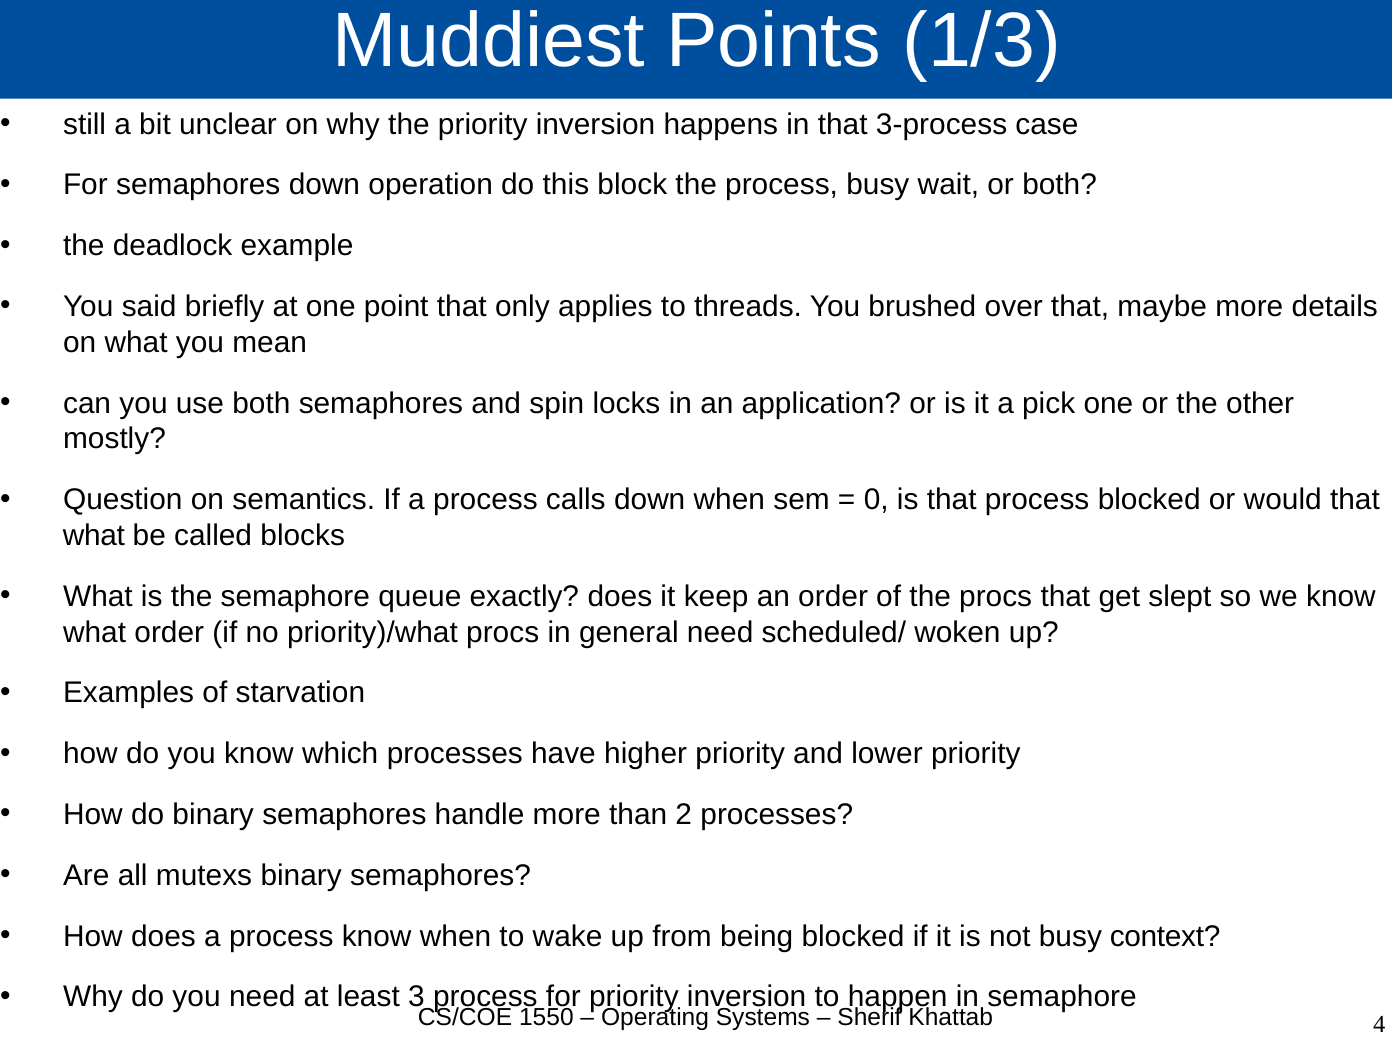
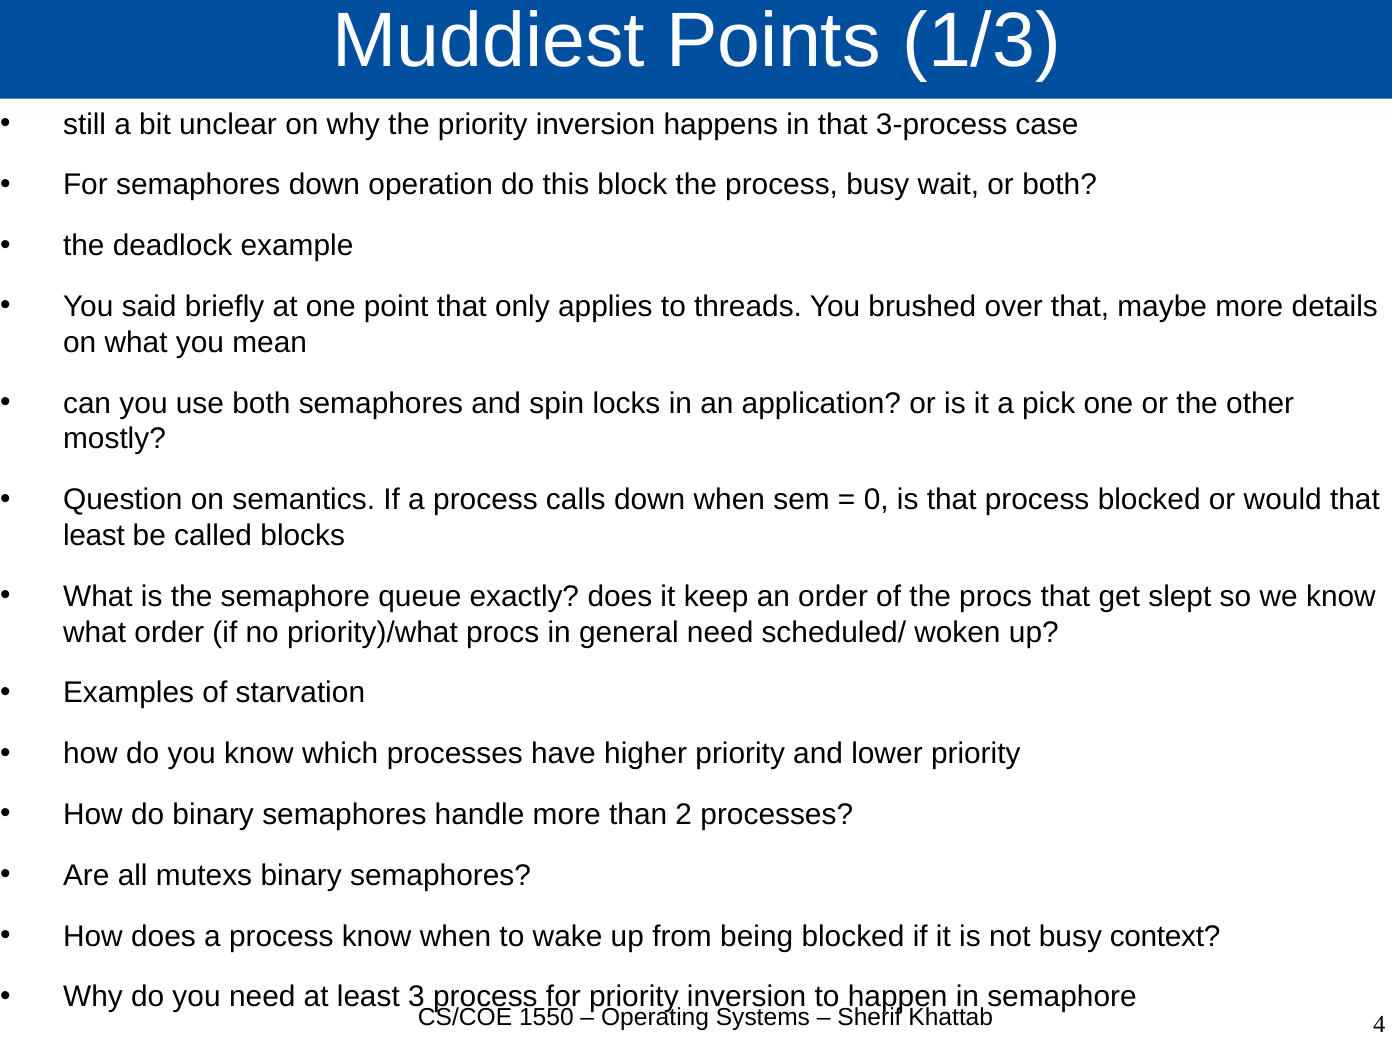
what: what -> least (94, 536)
